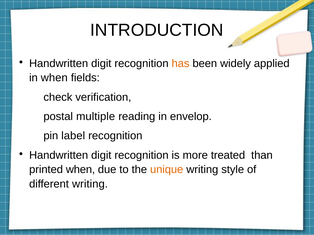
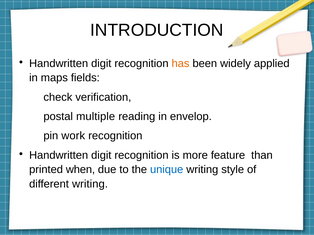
in when: when -> maps (54, 78)
label: label -> work (73, 136)
treated: treated -> feature (228, 156)
unique colour: orange -> blue (167, 170)
